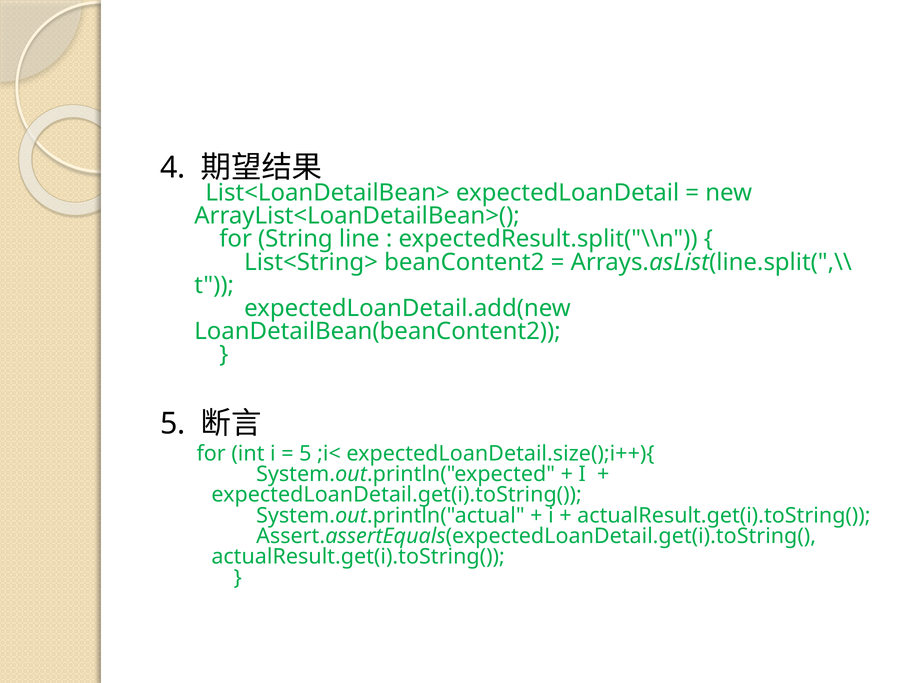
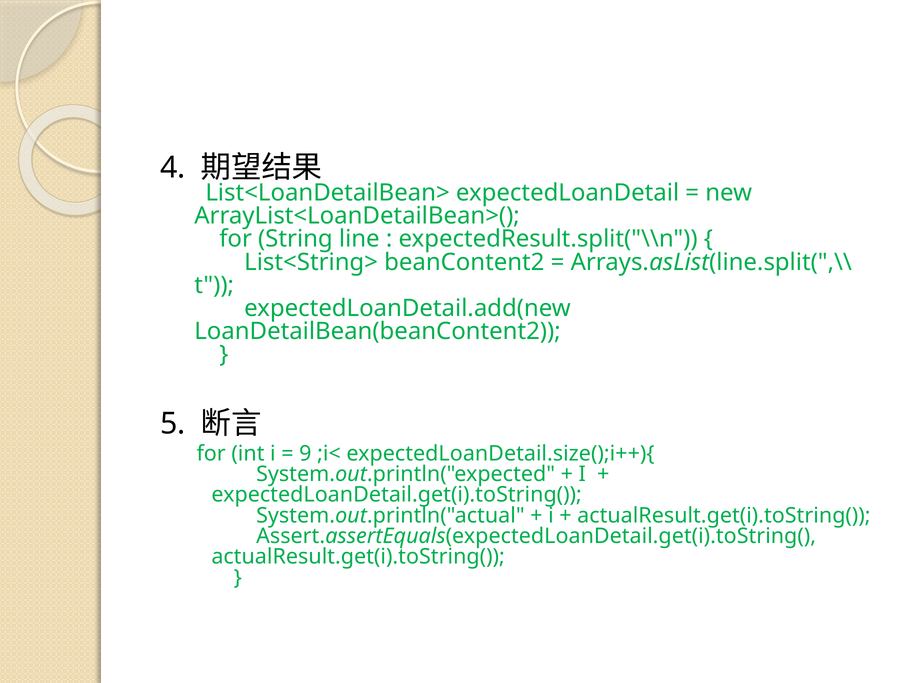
5: 5 -> 9 (305, 454)
